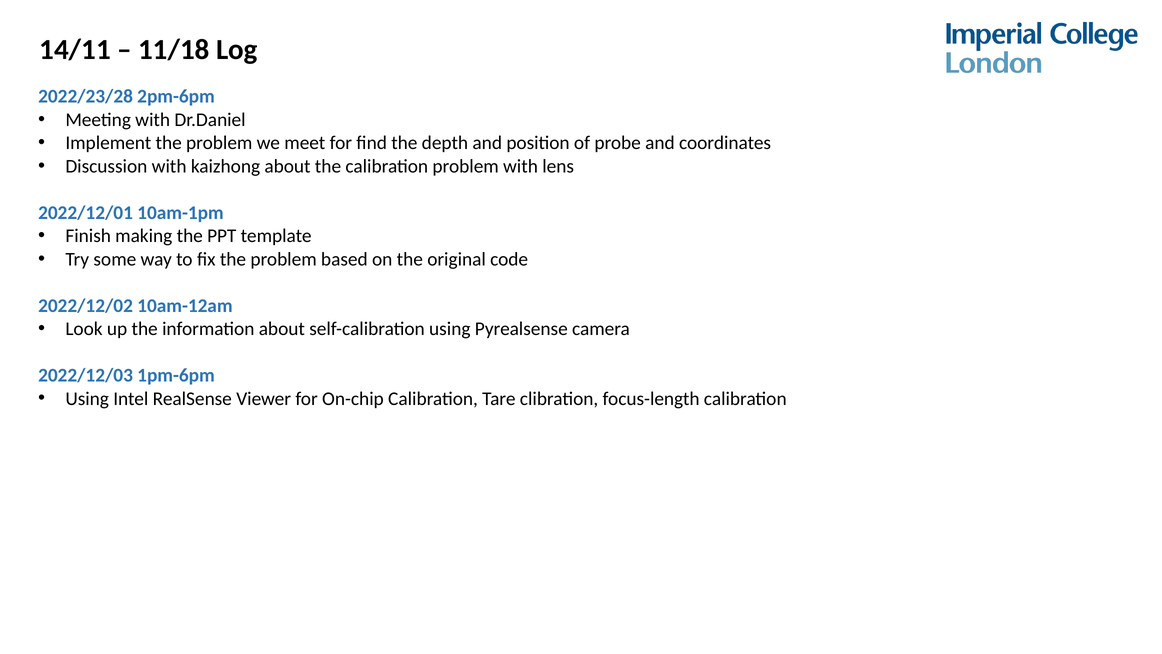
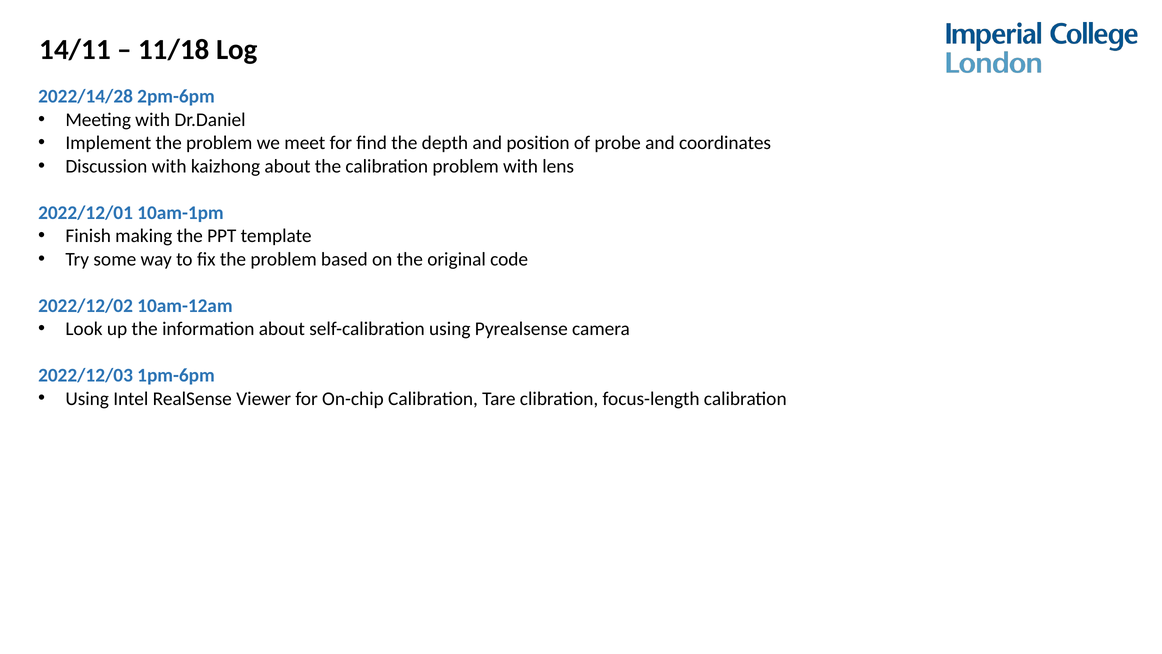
2022/23/28: 2022/23/28 -> 2022/14/28 (86, 97)
